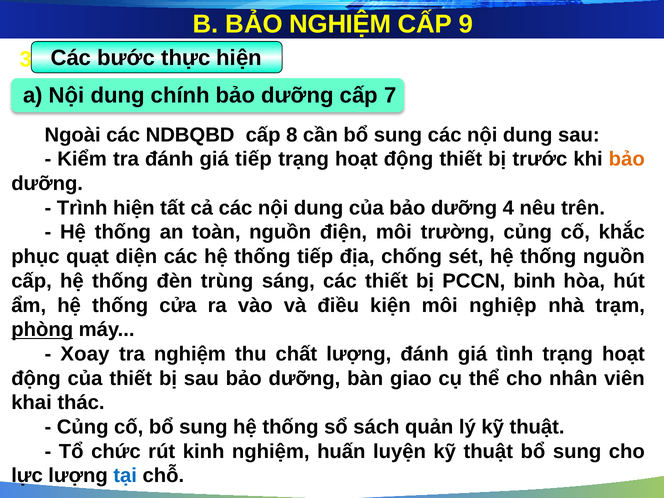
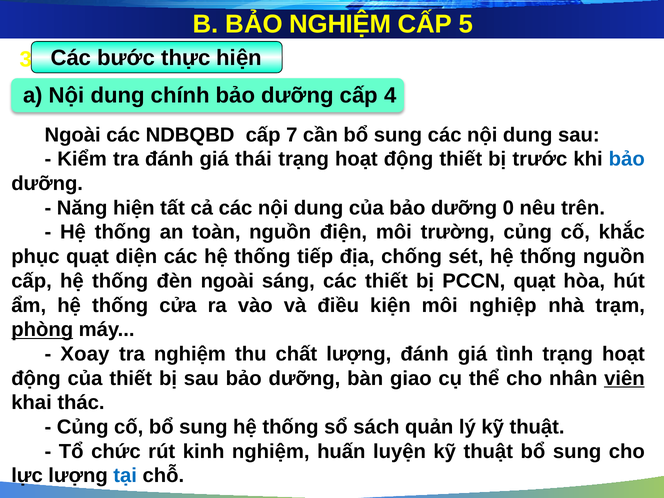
9: 9 -> 5 (466, 24)
7: 7 -> 4 (390, 96)
8: 8 -> 7 (292, 135)
giá tiếp: tiếp -> thái (253, 159)
bảo colour: orange -> blue (627, 159)
Trình: Trình -> Năng (82, 208)
4: 4 -> 0 (508, 208)
đèn trùng: trùng -> ngoài (227, 281)
PCCN binh: binh -> quạt (534, 281)
viên underline: none -> present (624, 378)
